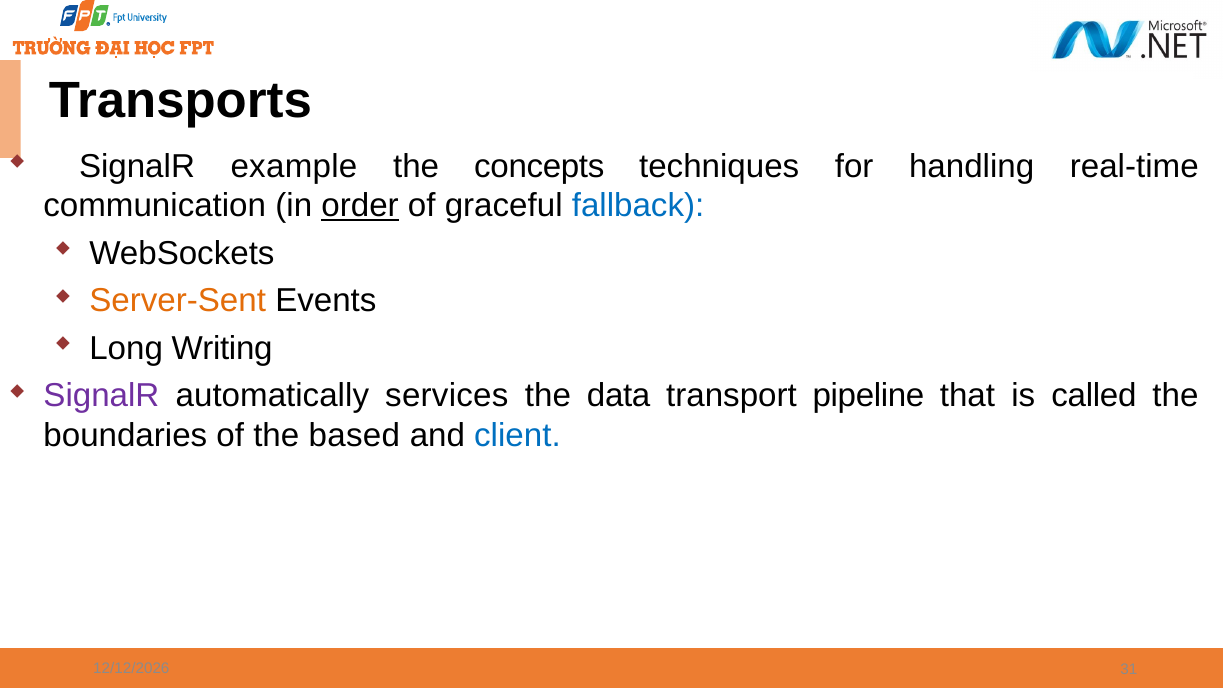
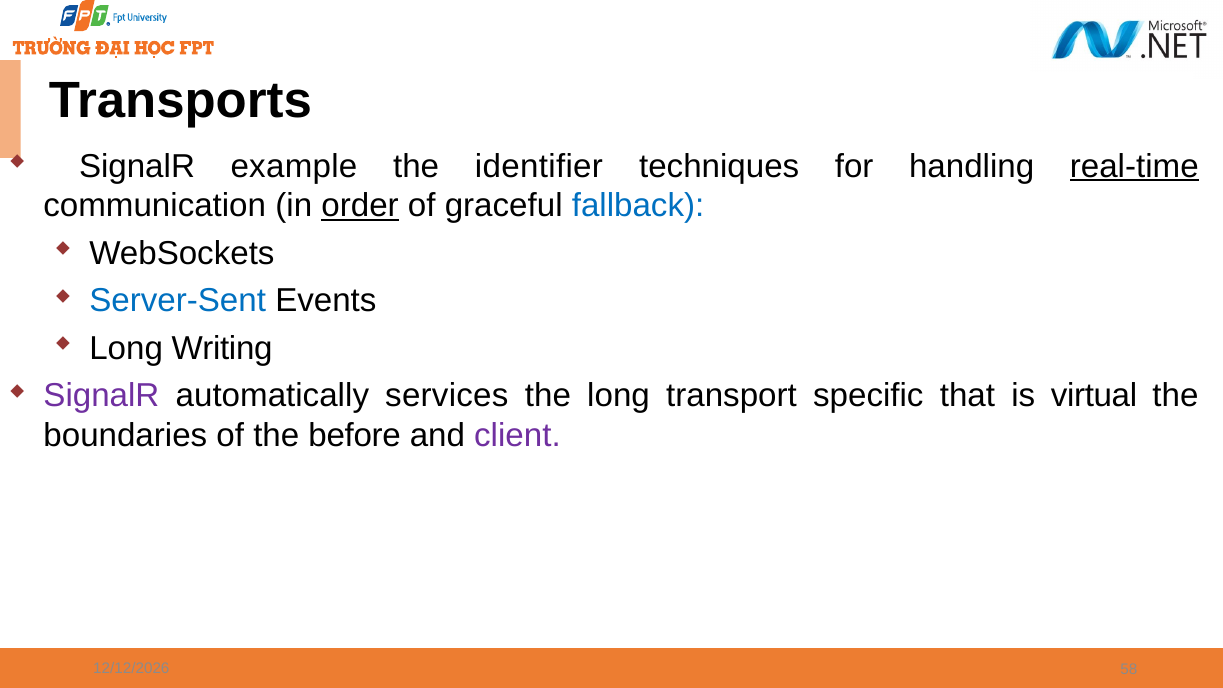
concepts: concepts -> identifier (539, 166)
real-time underline: none -> present (1134, 166)
Server-Sent colour: orange -> blue (178, 301)
the data: data -> long (619, 395)
pipeline: pipeline -> specific (868, 395)
called: called -> virtual (1094, 395)
based: based -> before (355, 435)
client colour: blue -> purple (517, 435)
31: 31 -> 58 (1129, 669)
